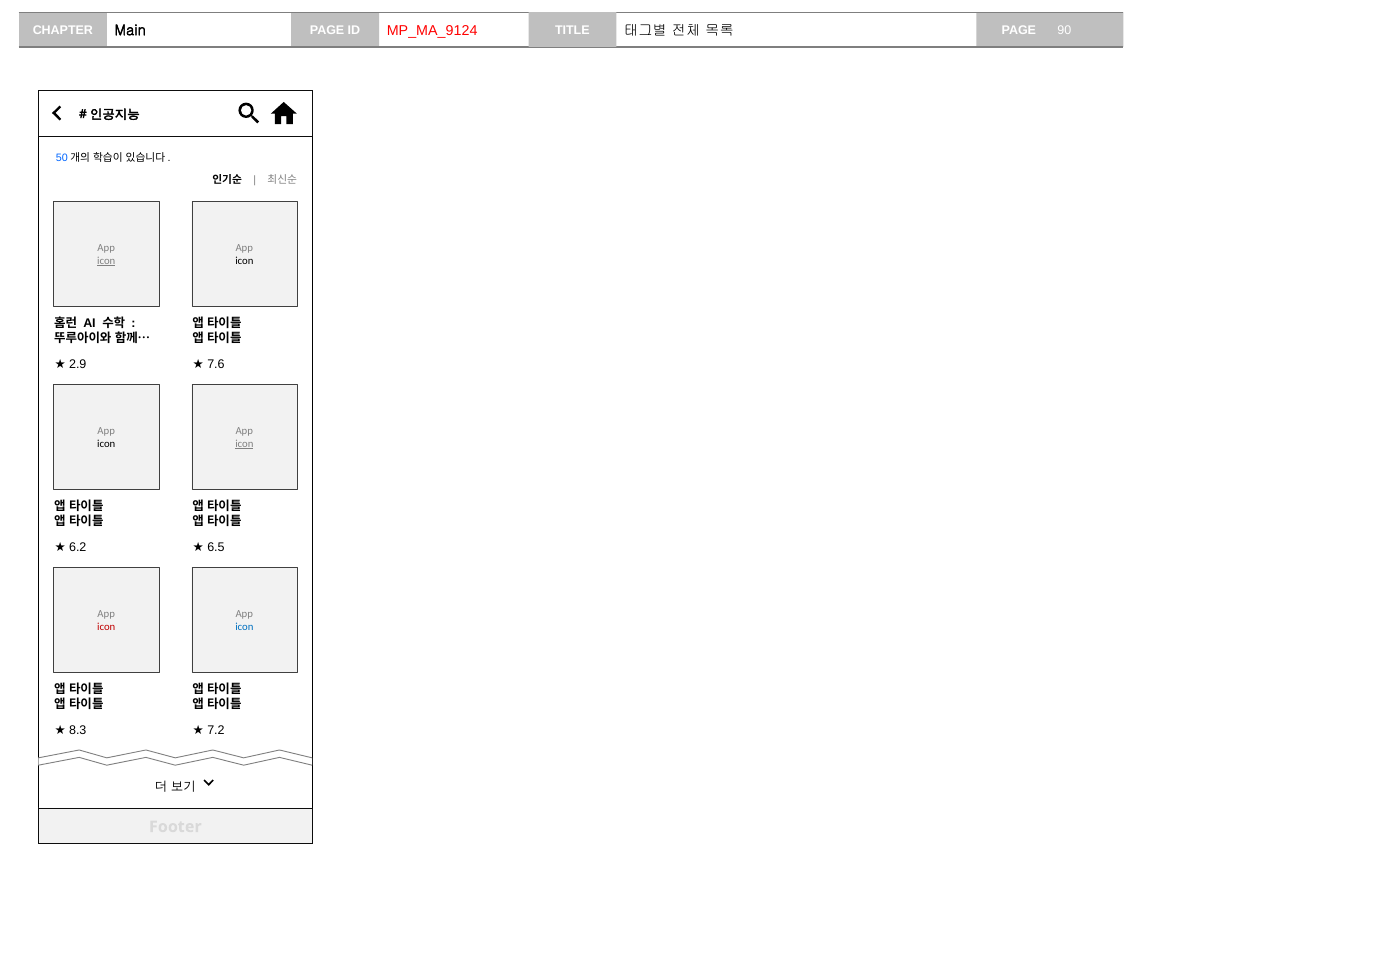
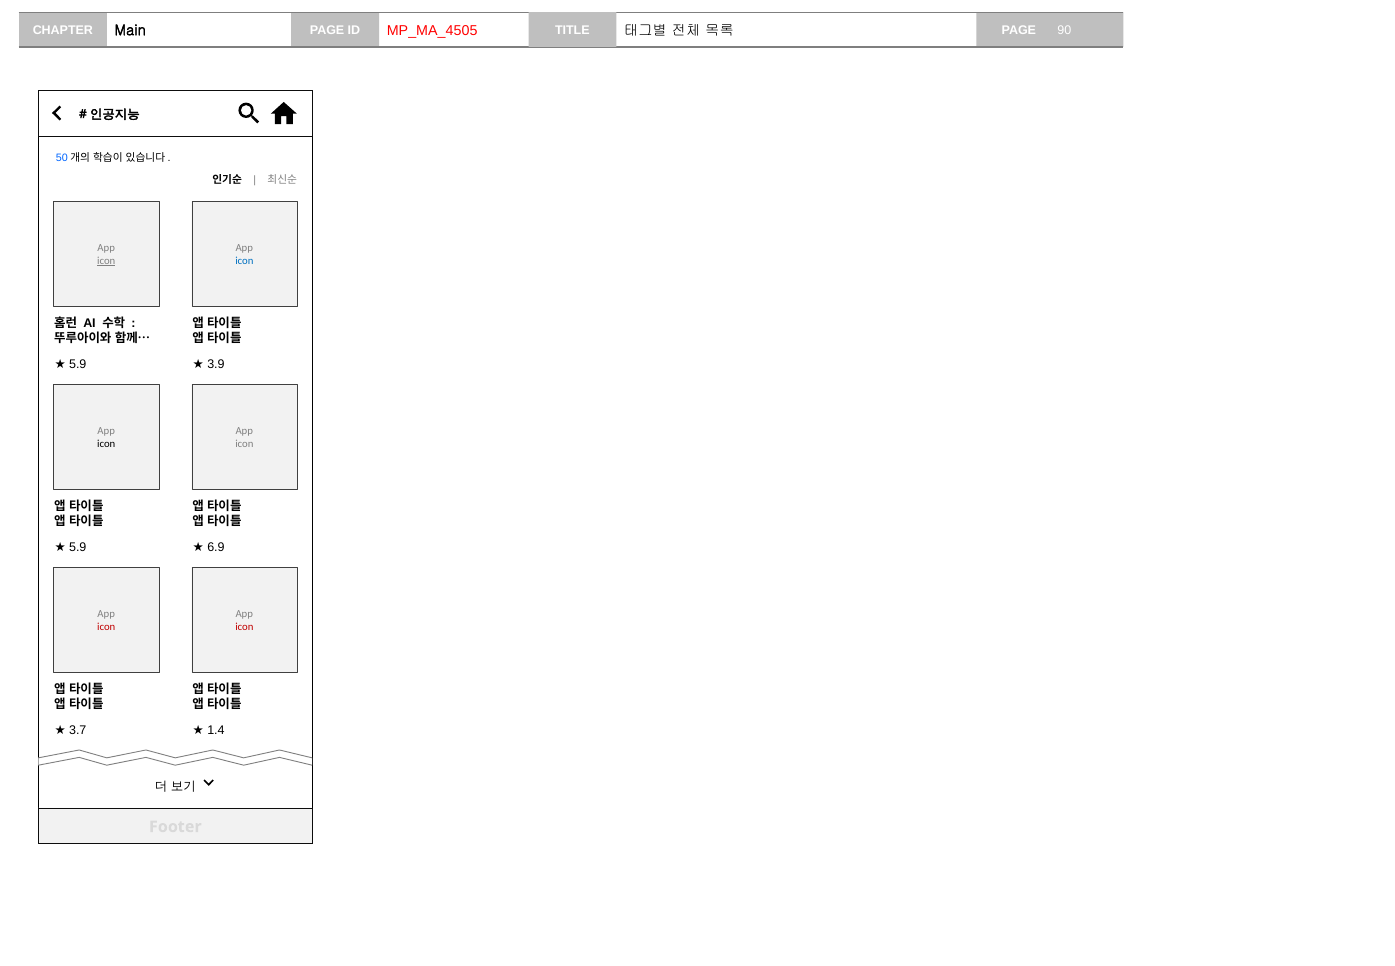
MP_MA_9124: MP_MA_9124 -> MP_MA_4505 (432, 31)
icon colour: black -> blue (244, 261)
2.9: 2.9 -> 5.9 (78, 365)
7.6: 7.6 -> 3.9 (216, 365)
icon underline: present -> none (244, 444)
6.2: 6.2 -> 5.9 (78, 548)
6.5: 6.5 -> 6.9 (216, 548)
icon colour: blue -> red (244, 627)
8.3: 8.3 -> 3.7 (78, 731)
7.2: 7.2 -> 1.4 (216, 731)
